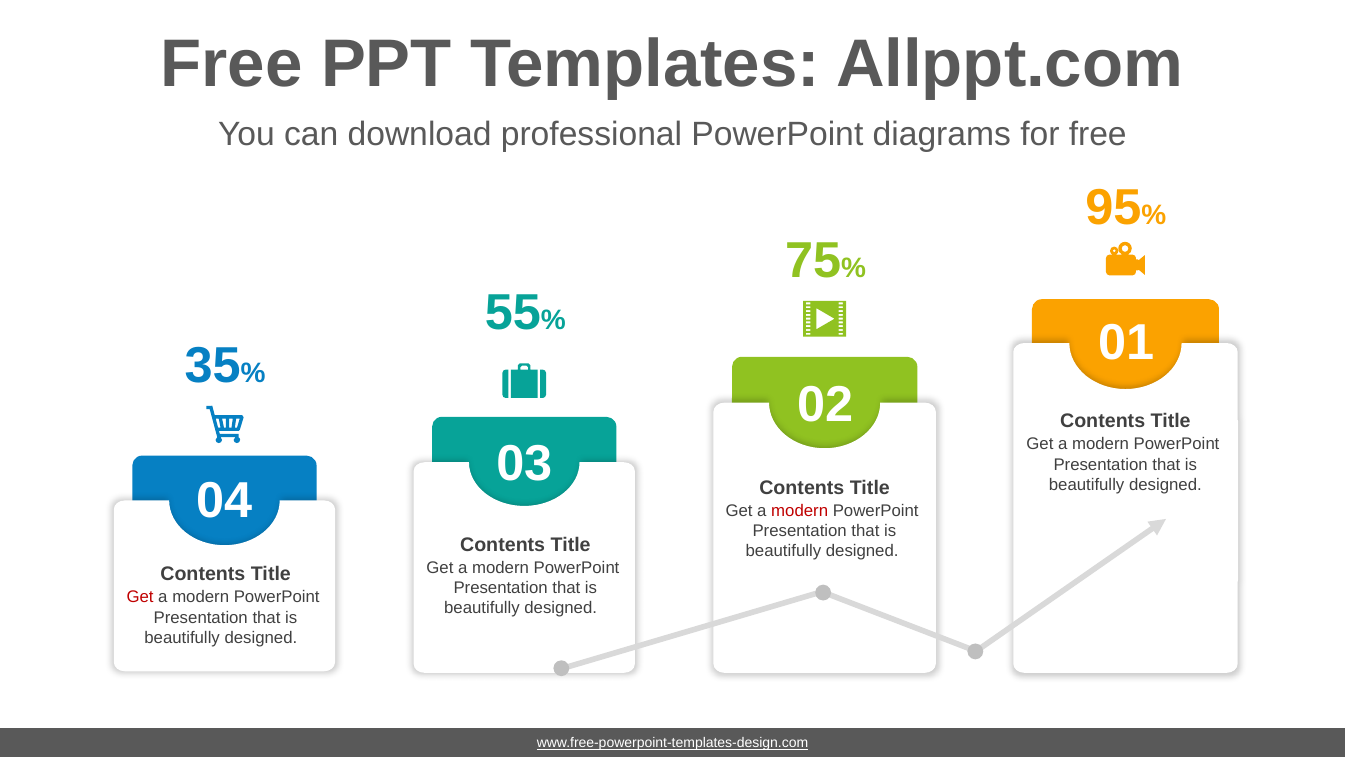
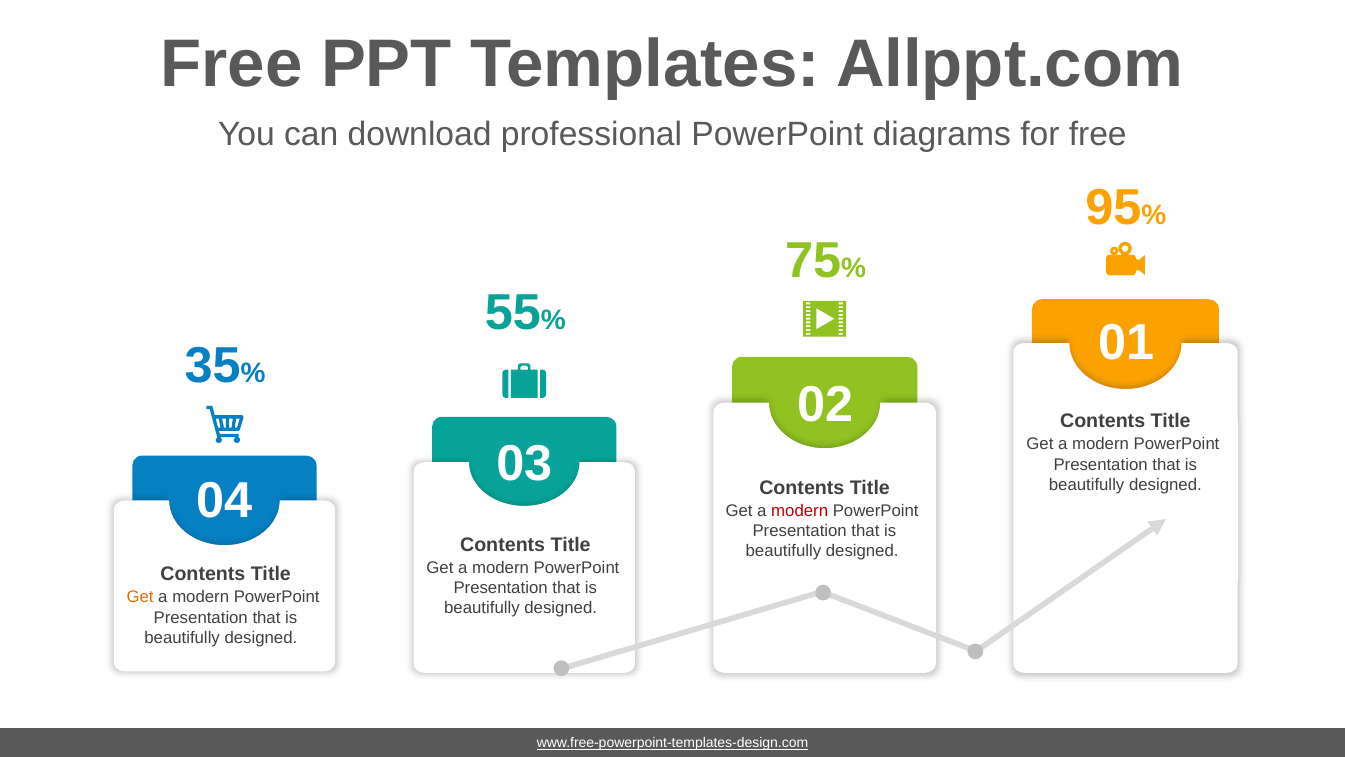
Get colour: red -> orange (140, 597)
